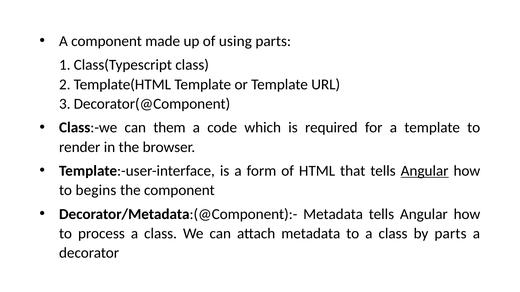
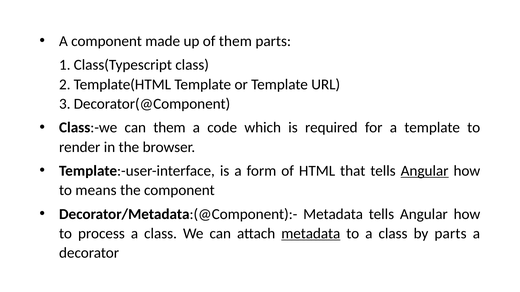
of using: using -> them (235, 41)
begins: begins -> means (96, 191)
metadata underline: none -> present (311, 234)
